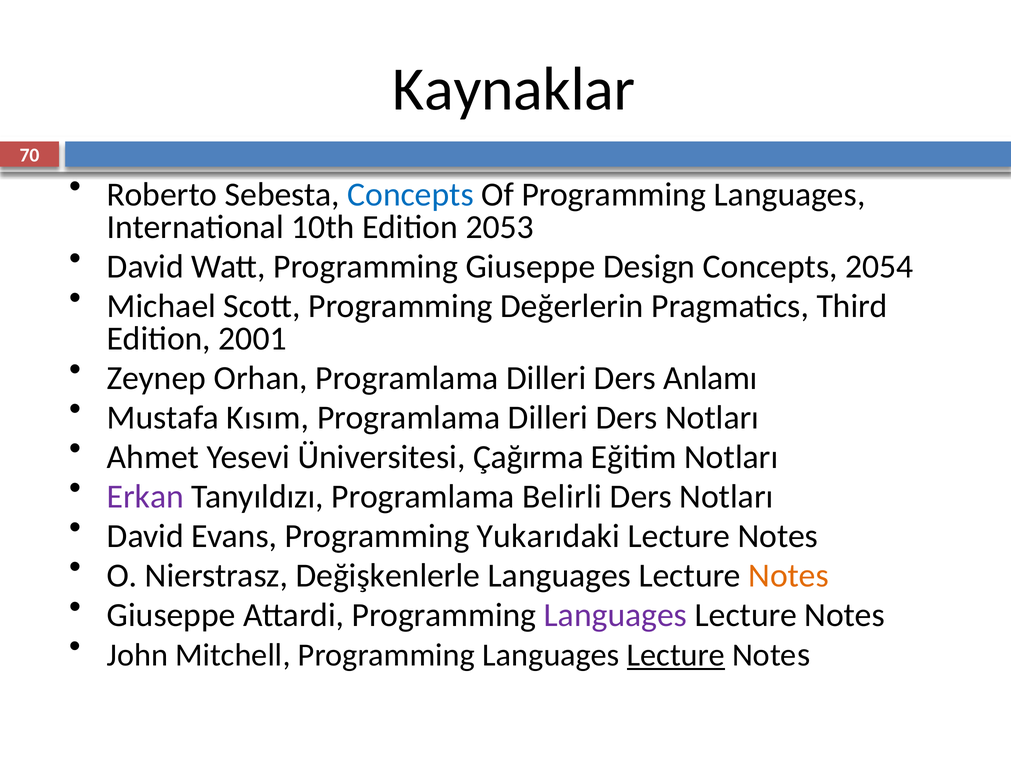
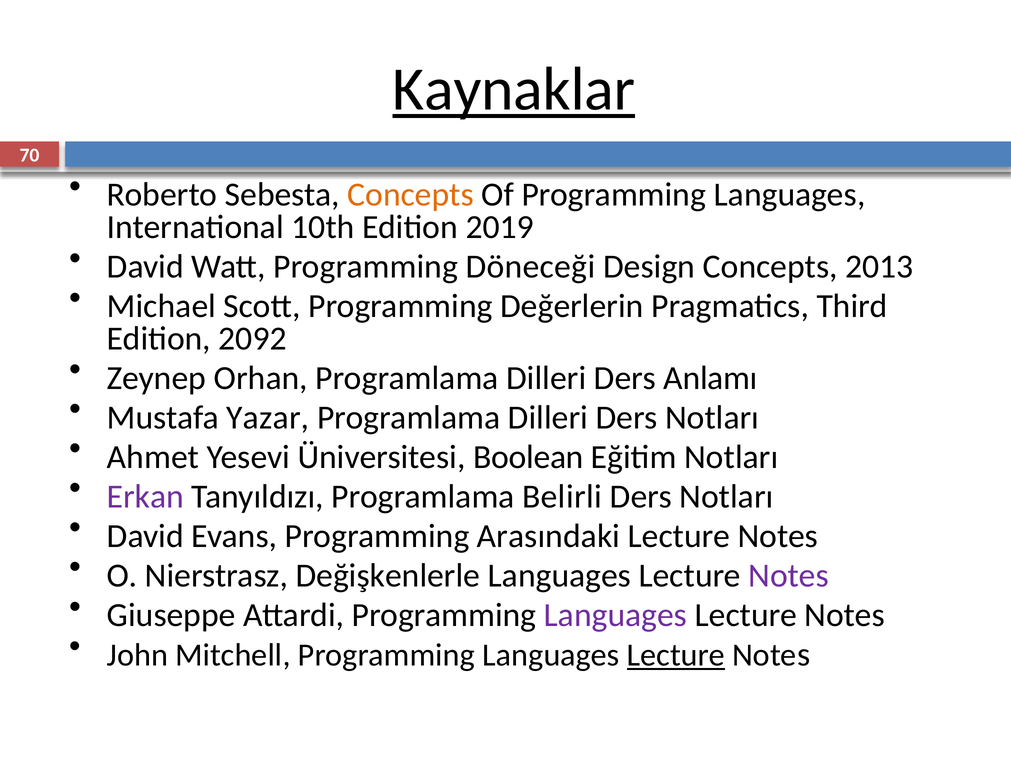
Kaynaklar underline: none -> present (514, 89)
Concepts colour: blue -> orange (411, 195)
2053: 2053 -> 2019 (500, 227)
Programming Giuseppe: Giuseppe -> Döneceği (530, 267)
2054: 2054 -> 2013 (879, 267)
2001: 2001 -> 2092 (253, 339)
Kısım: Kısım -> Yazar (268, 418)
Çağırma: Çağırma -> Boolean (528, 457)
Yukarıdaki: Yukarıdaki -> Arasındaki (549, 536)
Notes colour: orange -> purple (789, 576)
